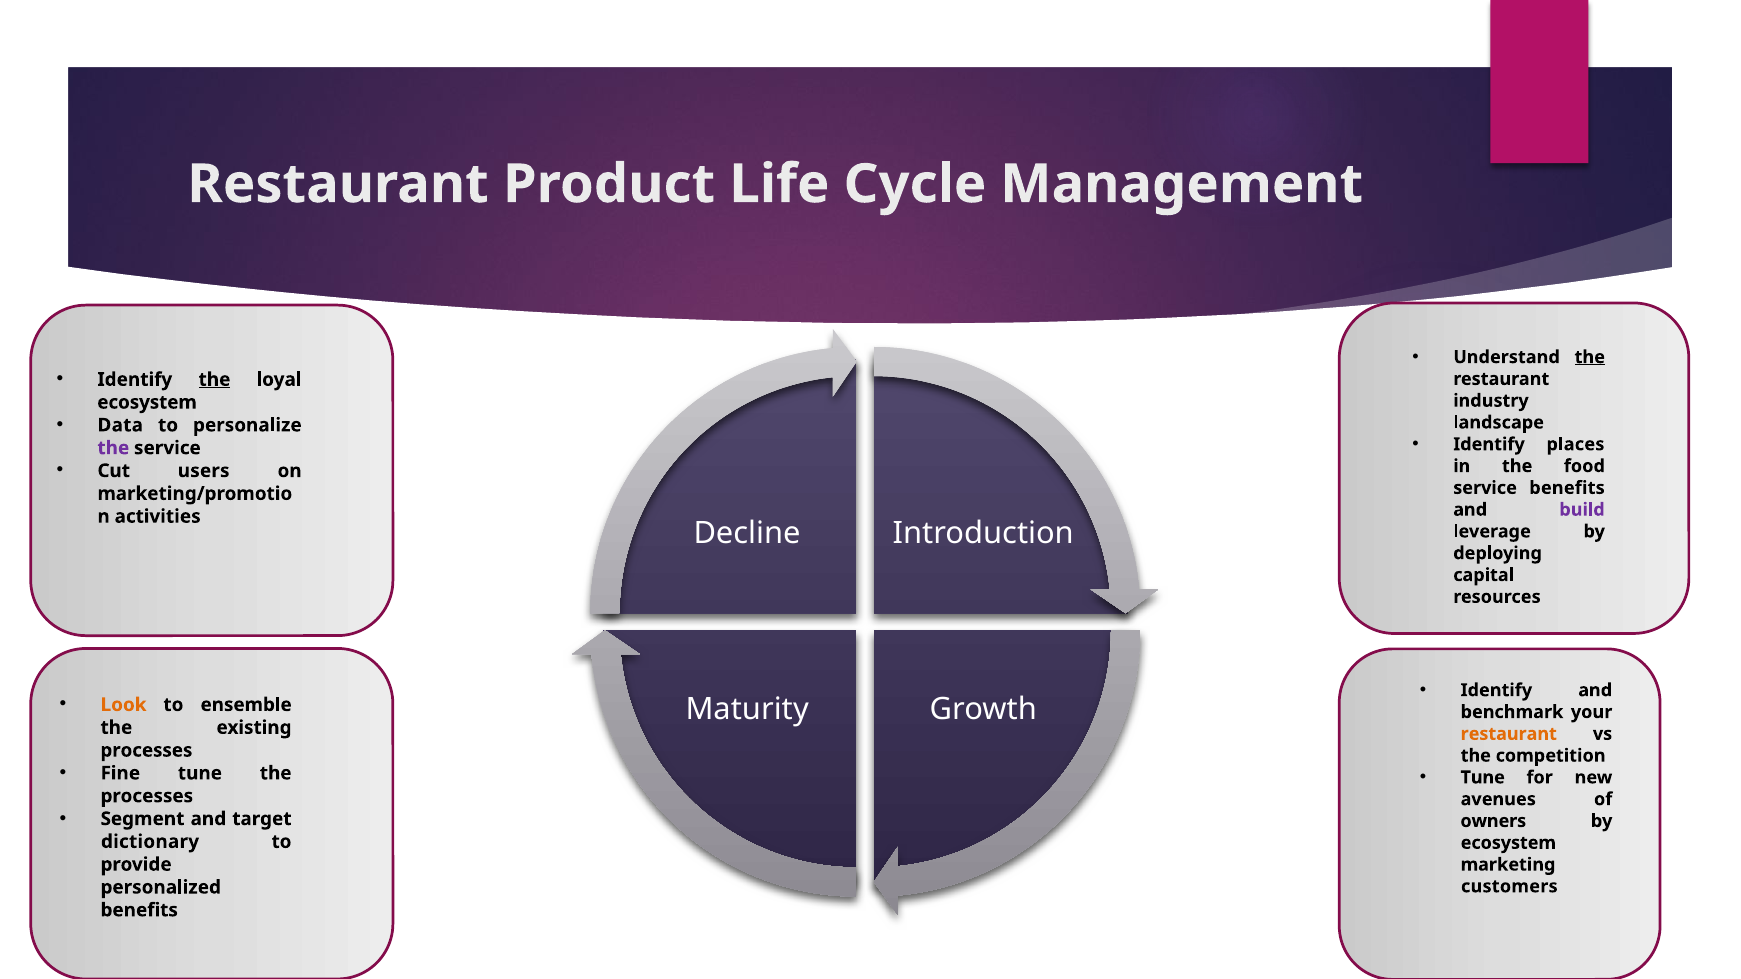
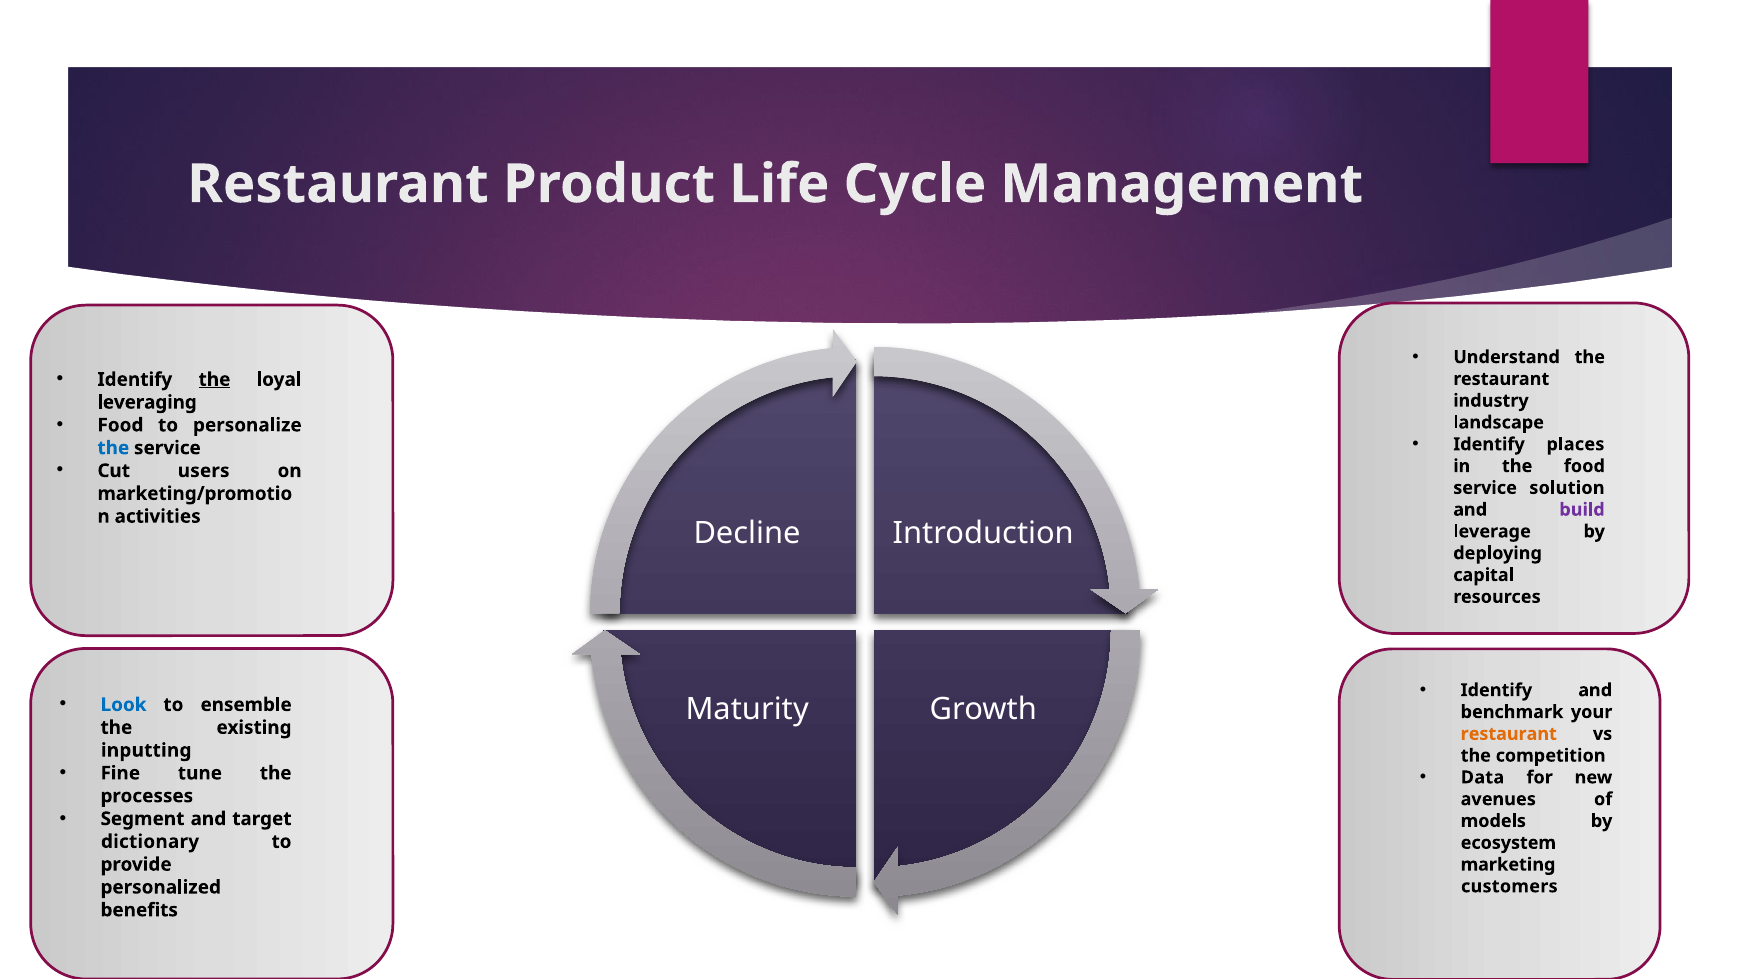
the underline: present -> none (1590, 357)
ecosystem: ecosystem -> leveraging (147, 402)
Data: Data -> Food (120, 425)
the colour: purple -> blue (113, 448)
service benefits: benefits -> solution (1567, 488)
Look colour: orange -> blue (124, 705)
processes: processes -> inputting (146, 751)
Tune: Tune -> Data (1483, 778)
owners: owners -> models (1493, 821)
